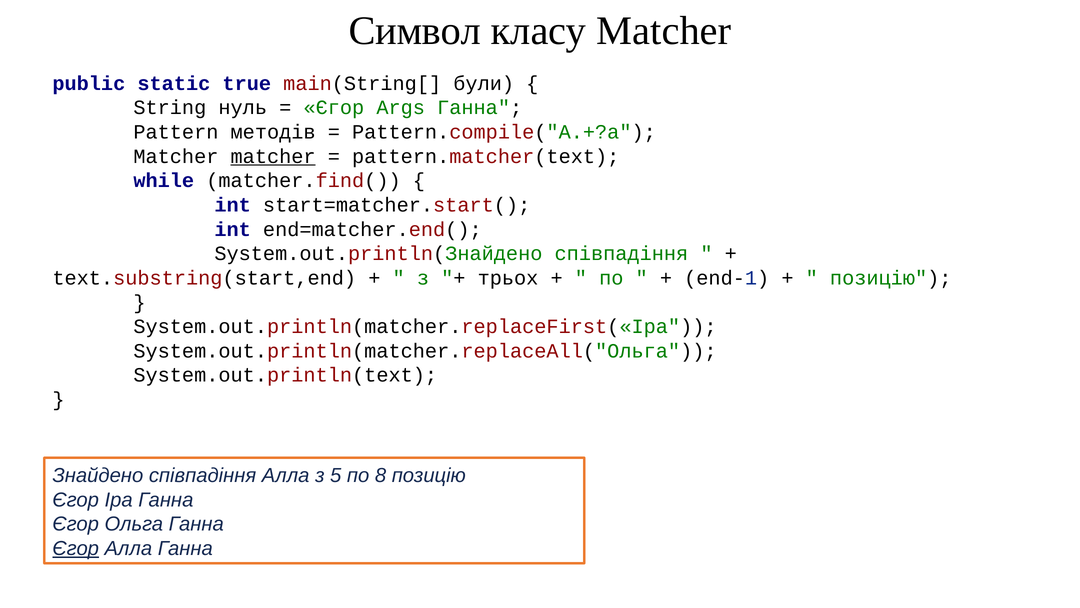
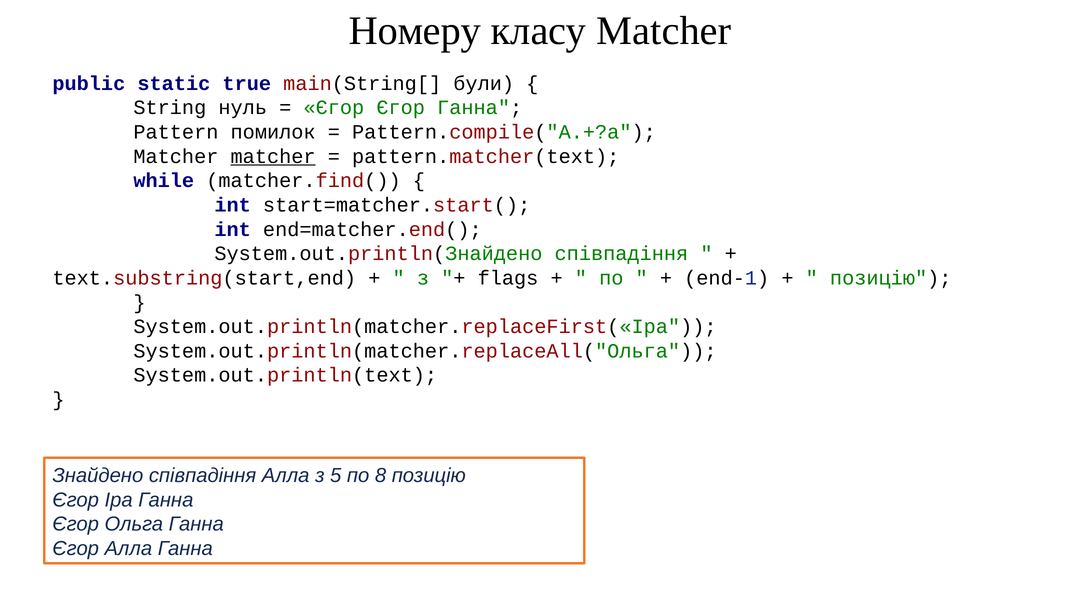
Символ: Символ -> Номеру (415, 31)
Єгор Args: Args -> Єгор (401, 108)
методів: методів -> помилок (273, 132)
трьох: трьох -> flags (508, 278)
Єгор underline: present -> none (76, 548)
